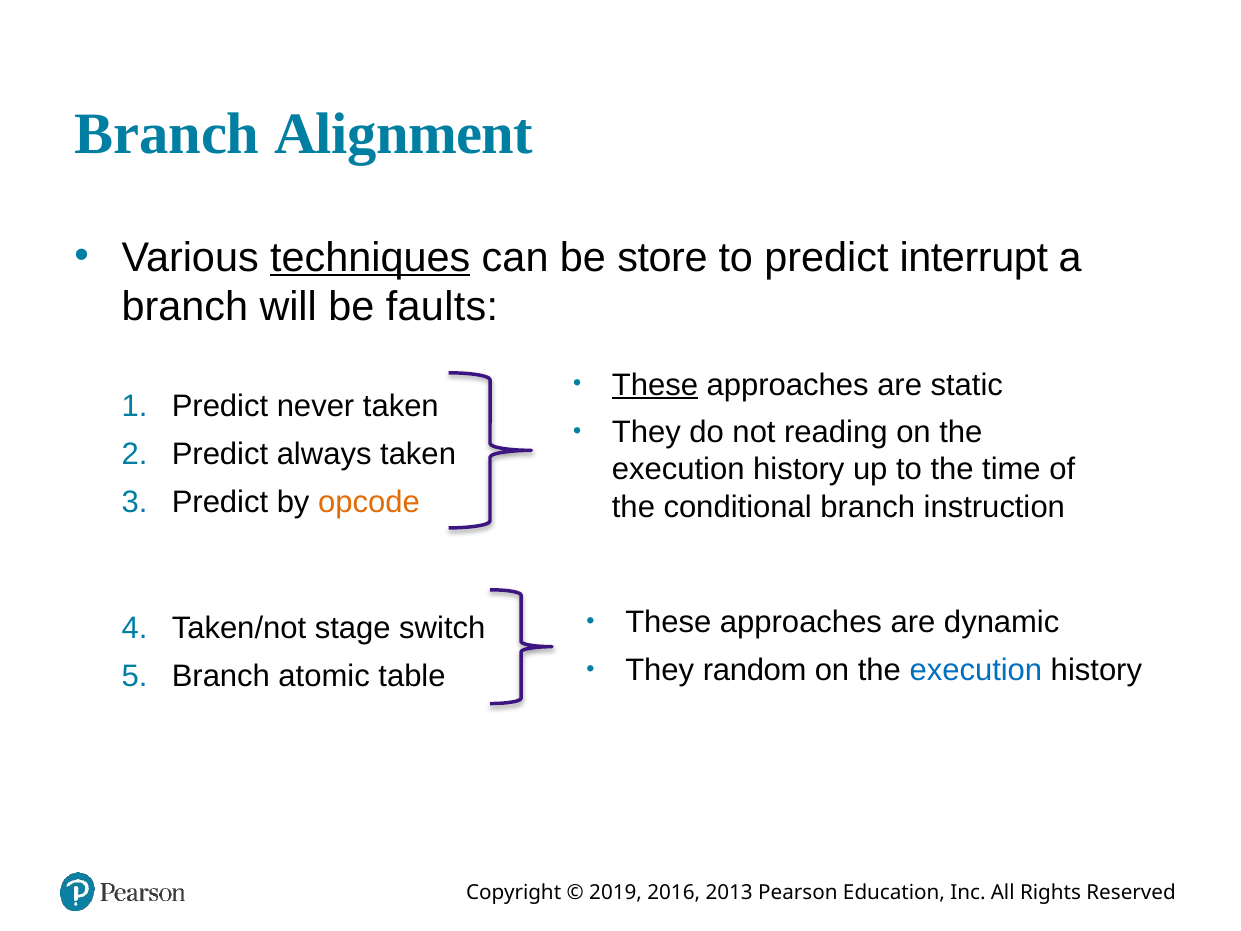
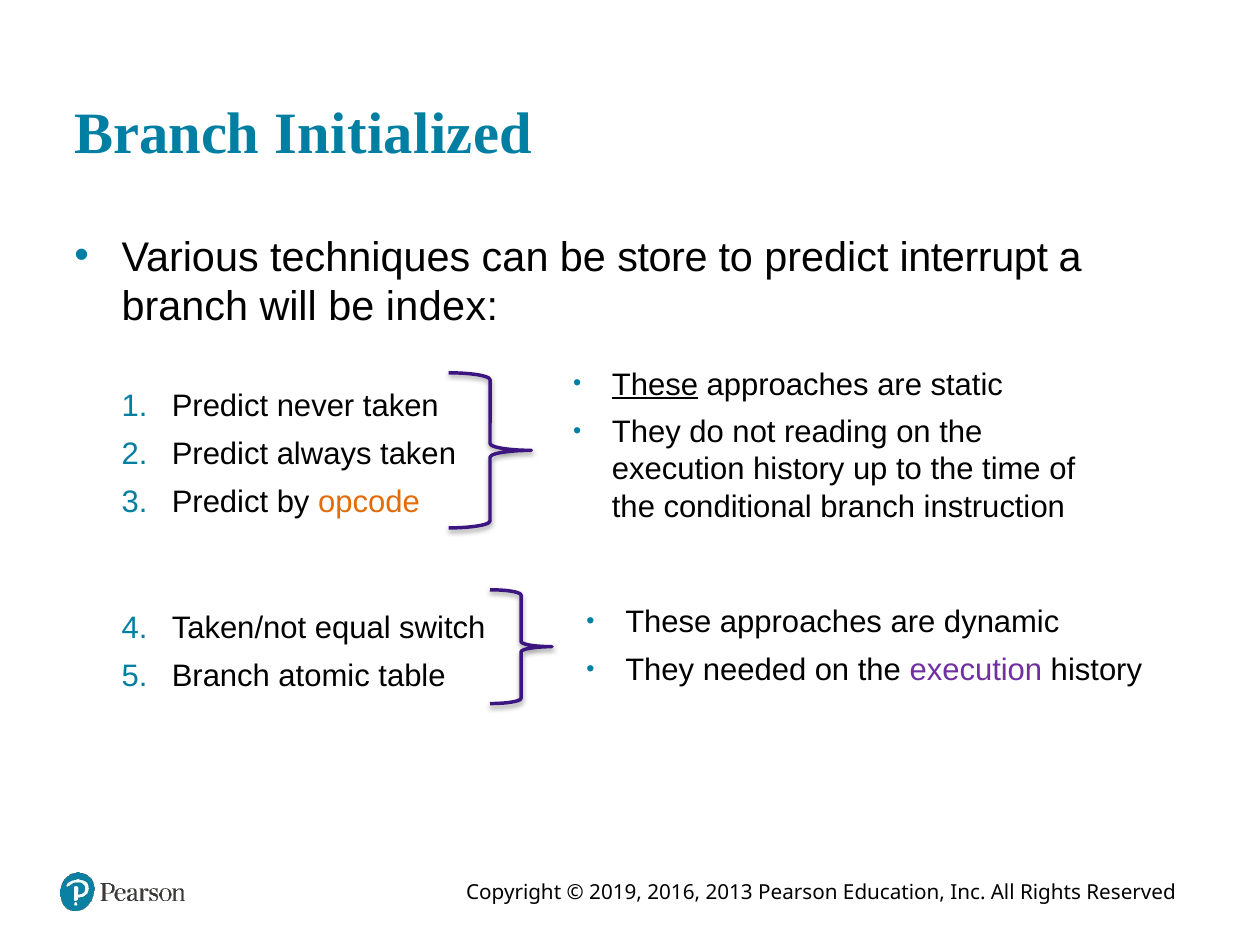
Alignment: Alignment -> Initialized (403, 135)
techniques underline: present -> none (370, 257)
faults: faults -> index (442, 307)
stage: stage -> equal (353, 628)
random: random -> needed (755, 670)
execution colour: blue -> purple (976, 670)
